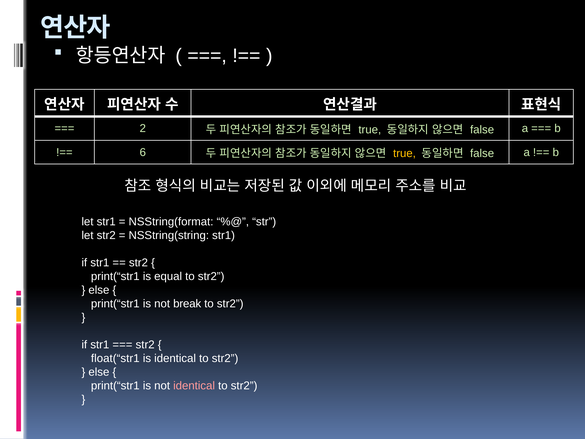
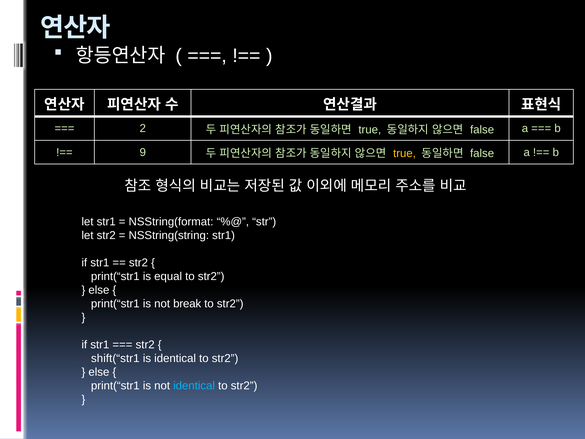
6: 6 -> 9 (143, 152)
float(“str1: float(“str1 -> shift(“str1 (115, 358)
identical colour: pink -> light blue (194, 386)
